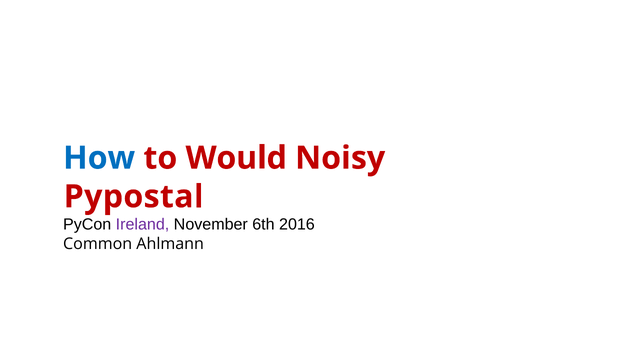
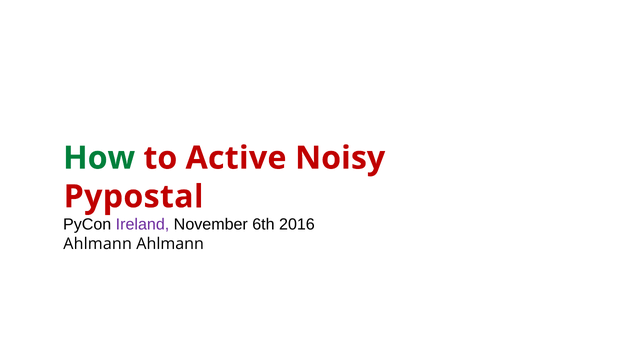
How colour: blue -> green (99, 158)
Would: Would -> Active (236, 158)
Common: Common -> Ahlmann (98, 244)
